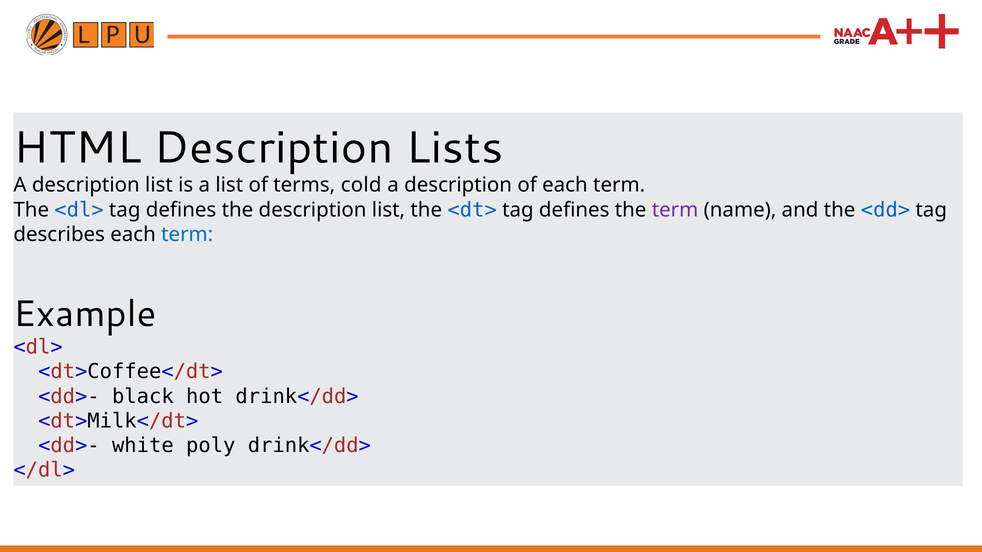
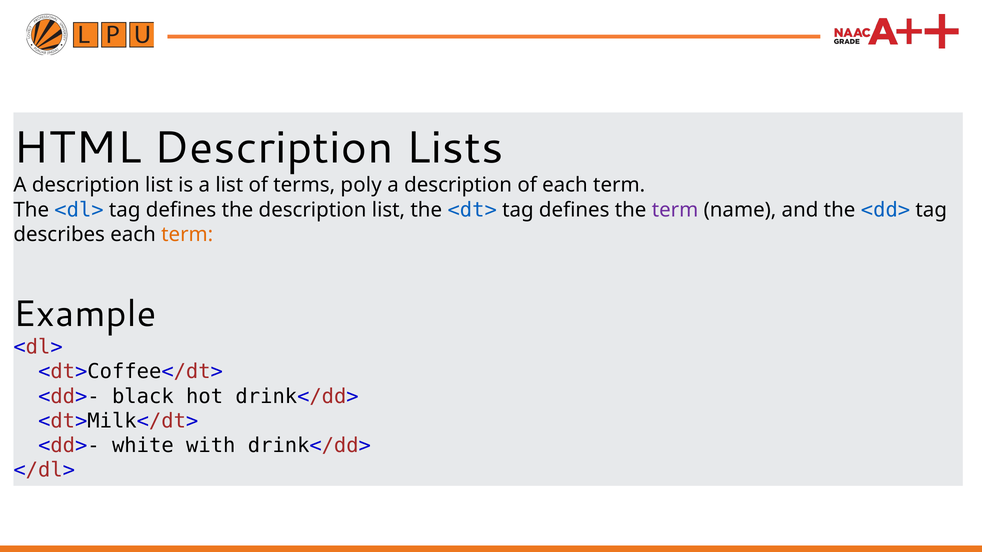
cold: cold -> poly (361, 185)
term colour: blue -> orange (187, 234)
poly: poly -> with (211, 446)
